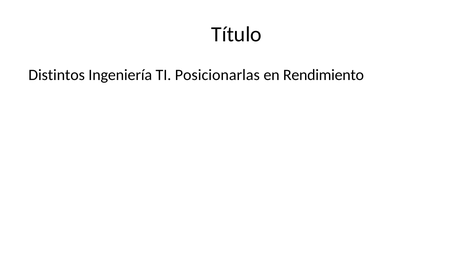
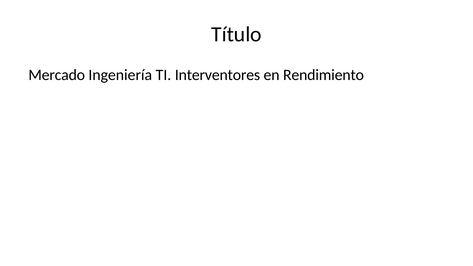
Distintos: Distintos -> Mercado (57, 75)
Posicionarlas: Posicionarlas -> Interventores (217, 75)
